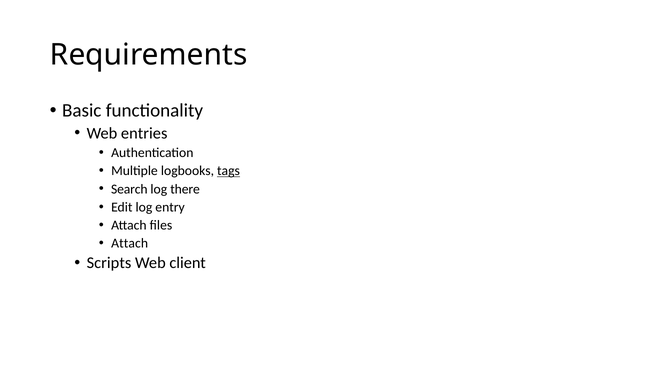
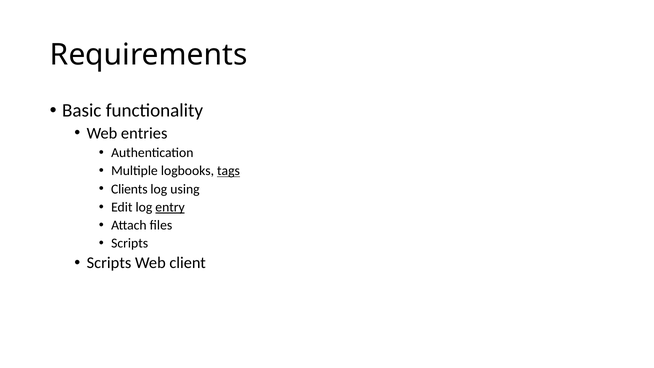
Search: Search -> Clients (129, 189)
there: there -> using (185, 189)
entry underline: none -> present (170, 207)
Attach: Attach -> Scripts (130, 243)
